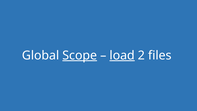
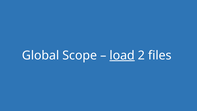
Scope underline: present -> none (80, 55)
